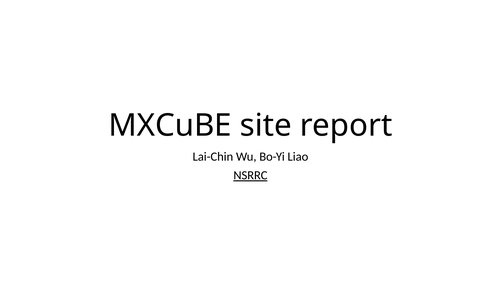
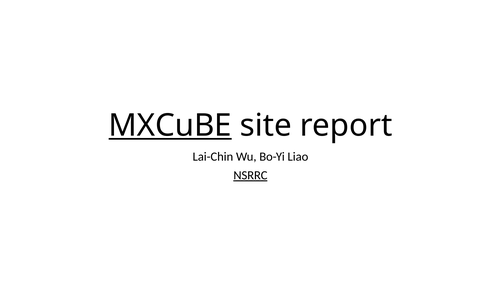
MXCuBE underline: none -> present (170, 125)
